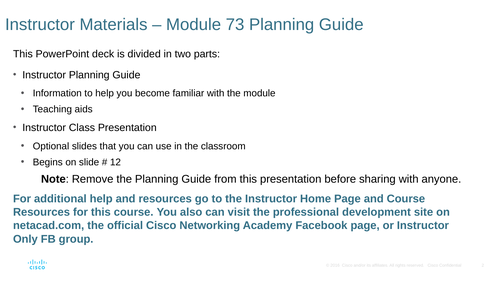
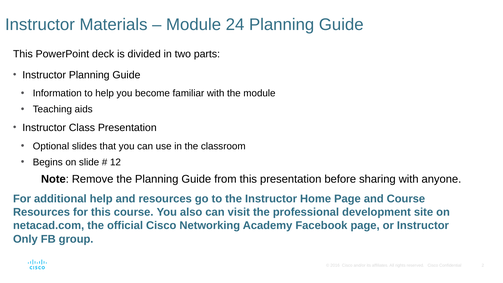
73: 73 -> 24 (235, 25)
